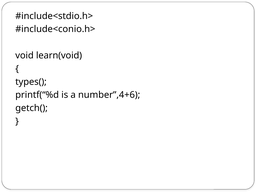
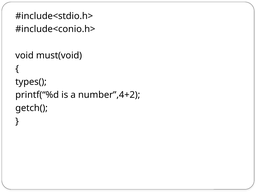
learn(void: learn(void -> must(void (59, 55)
number”,4+6: number”,4+6 -> number”,4+2 (109, 95)
